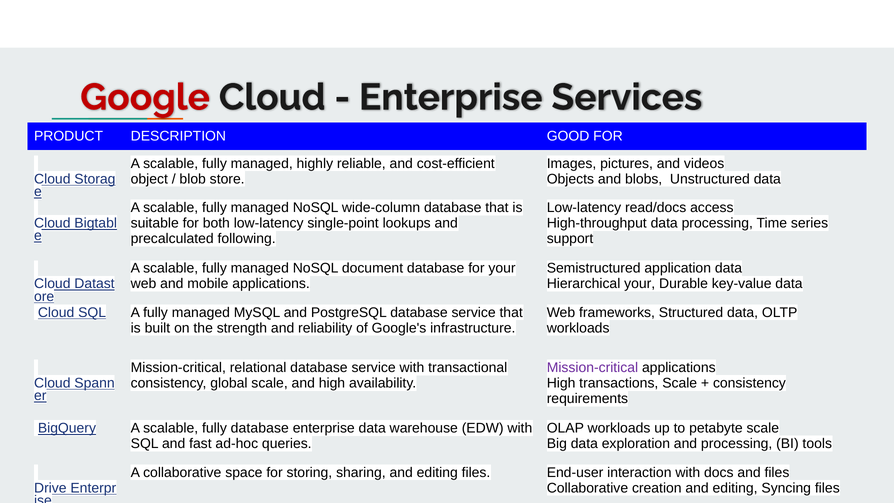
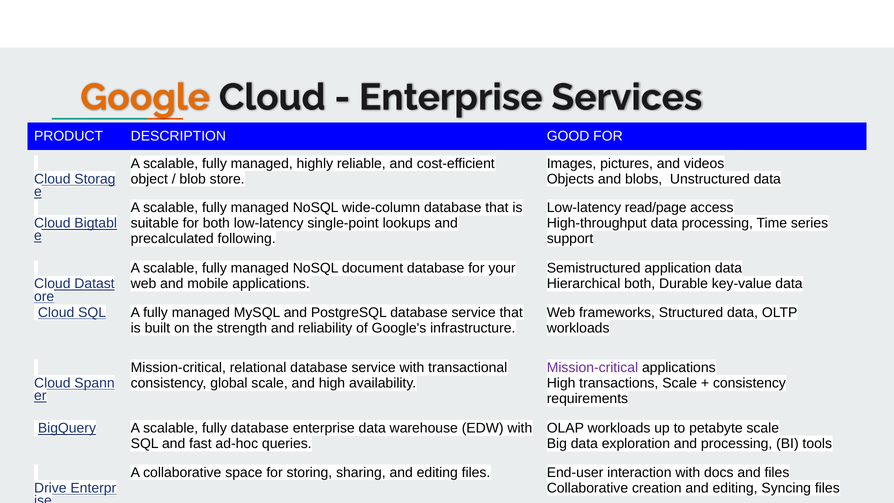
Google colour: red -> orange (145, 97)
read/docs: read/docs -> read/page (656, 208)
Hierarchical your: your -> both (640, 284)
